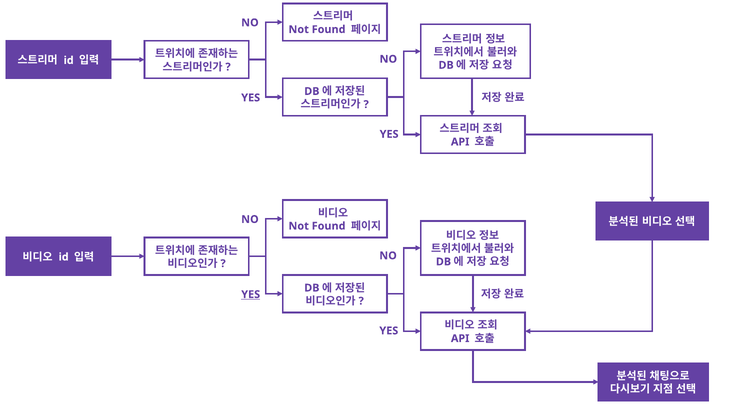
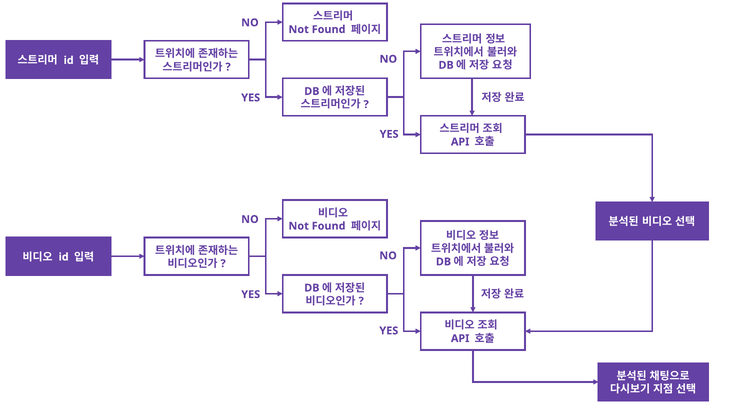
YES underline: present -> none (251, 294)
